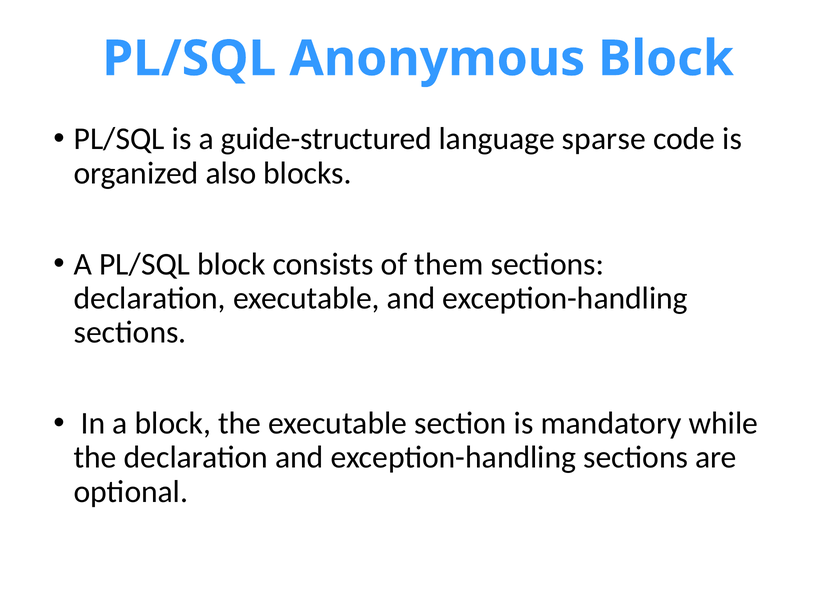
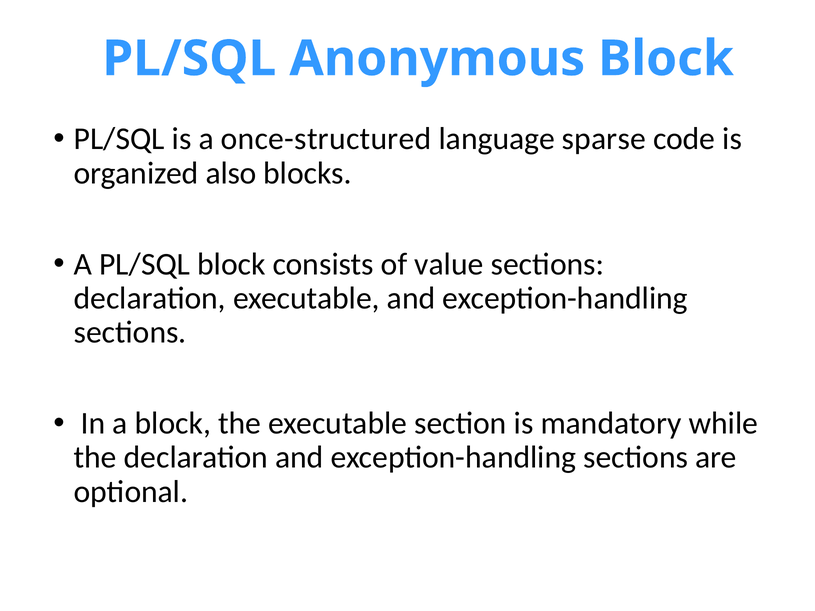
guide-structured: guide-structured -> once-structured (326, 139)
them: them -> value (449, 264)
